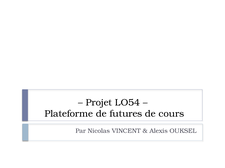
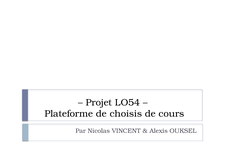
futures: futures -> choisis (126, 114)
